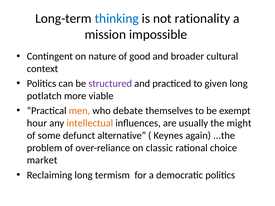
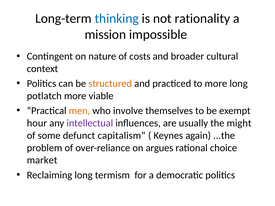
good: good -> costs (140, 56)
structured colour: purple -> orange (110, 84)
to given: given -> more (216, 84)
debate: debate -> involve (128, 111)
intellectual colour: orange -> purple (90, 123)
alternative: alternative -> capitalism (122, 136)
classic: classic -> argues (159, 148)
